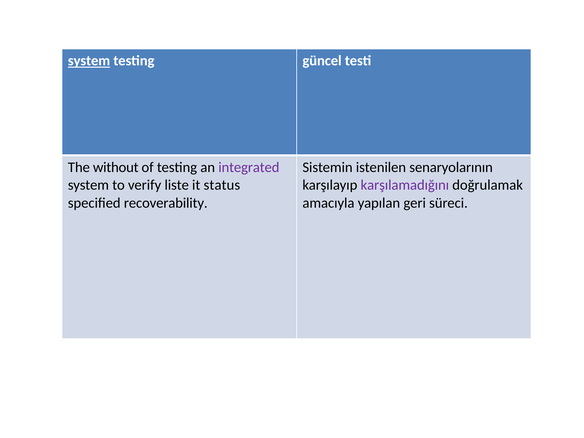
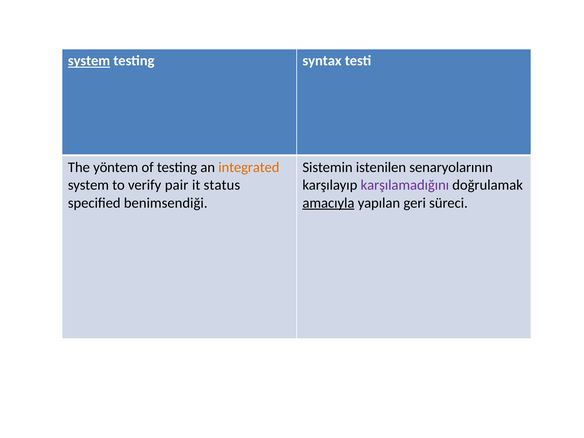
güncel: güncel -> syntax (322, 61)
without: without -> yöntem (116, 167)
integrated colour: purple -> orange (249, 167)
liste: liste -> pair (177, 185)
recoverability: recoverability -> benimsendiği (166, 203)
amacıyla underline: none -> present (328, 203)
